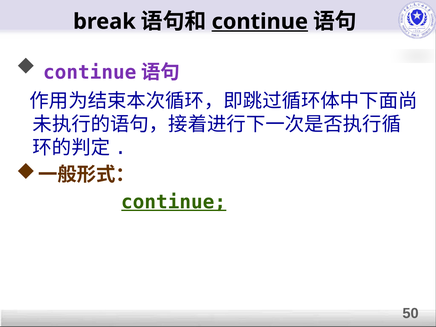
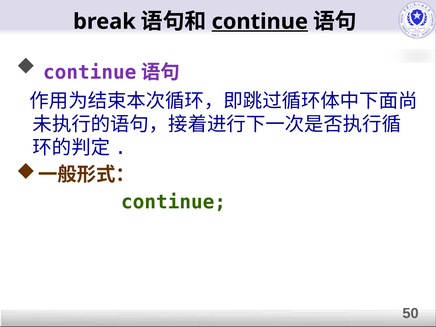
continue underline: present -> none (174, 202)
